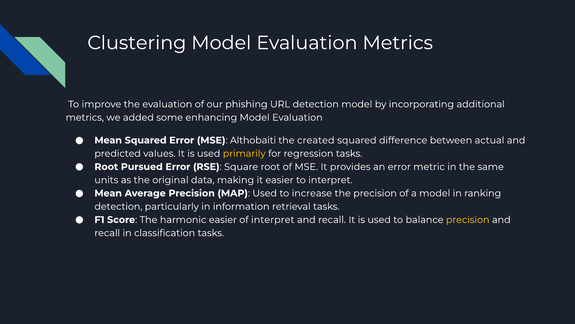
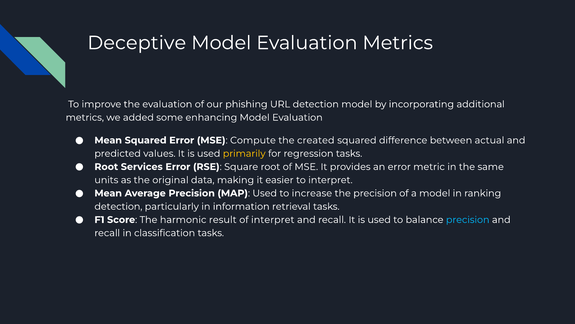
Clustering: Clustering -> Deceptive (137, 43)
Althobaiti: Althobaiti -> Compute (253, 140)
Pursued: Pursued -> Services (142, 167)
harmonic easier: easier -> result (223, 219)
precision colour: yellow -> light blue (468, 219)
